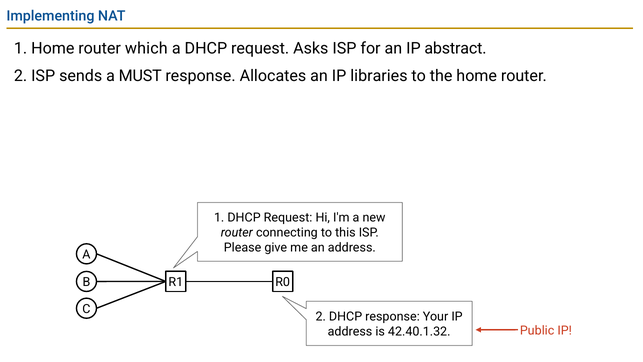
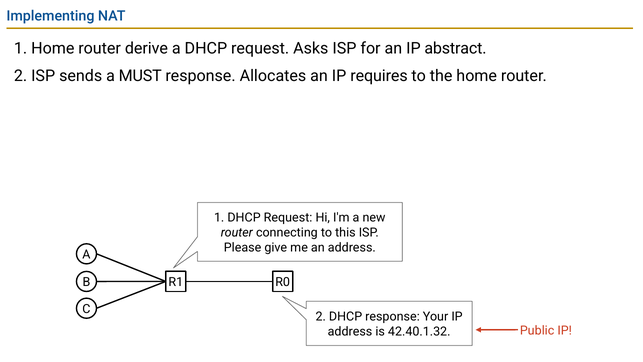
which: which -> derive (146, 48)
libraries: libraries -> requires (379, 76)
